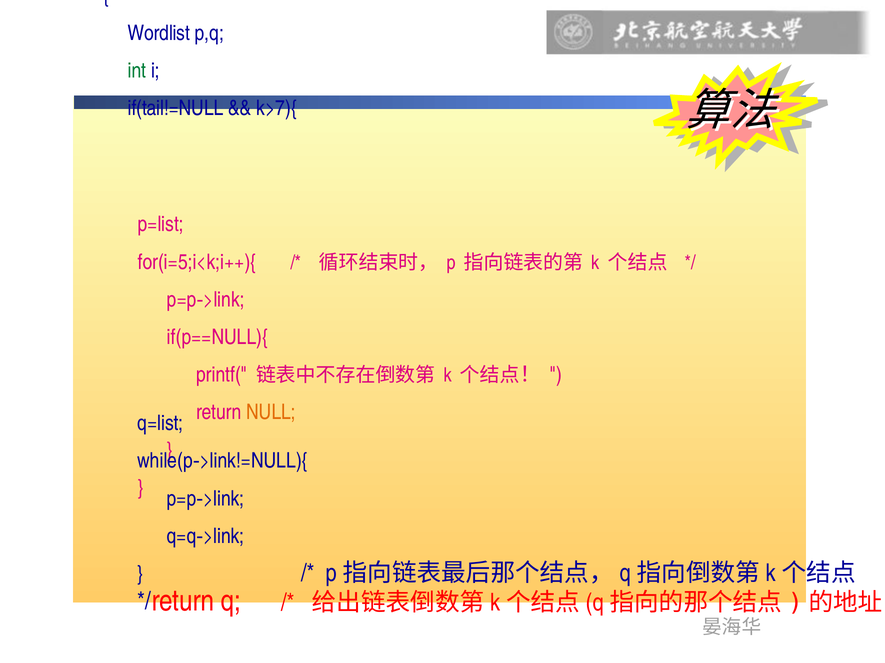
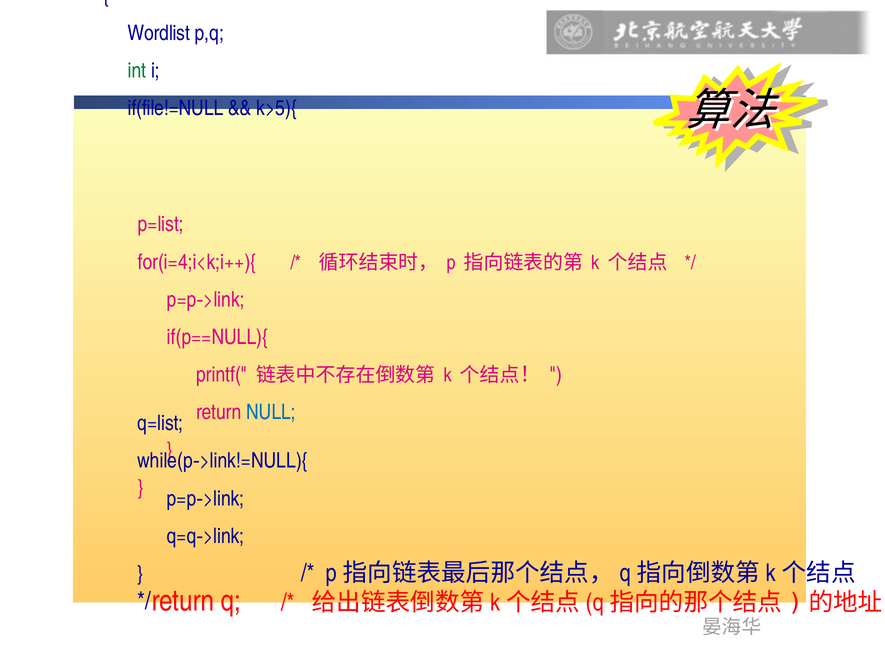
if(tail!=NULL: if(tail!=NULL -> if(file!=NULL (176, 108)
k>7){: k>7){ -> k>5){ (277, 108)
for(i=5;i<k;i++){: for(i=5;i<k;i++){ -> for(i=4;i<k;i++){ (197, 262)
NULL colour: orange -> blue (271, 413)
